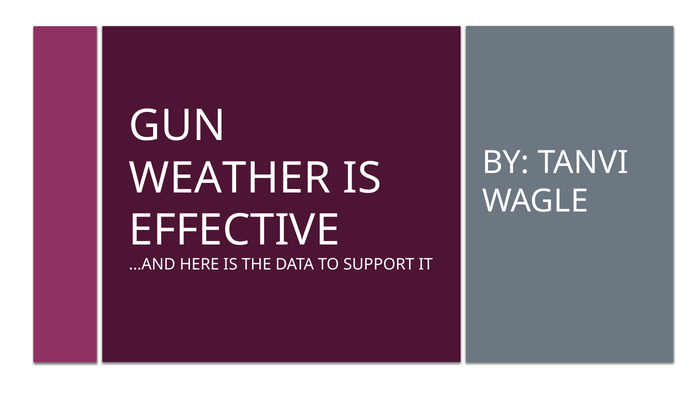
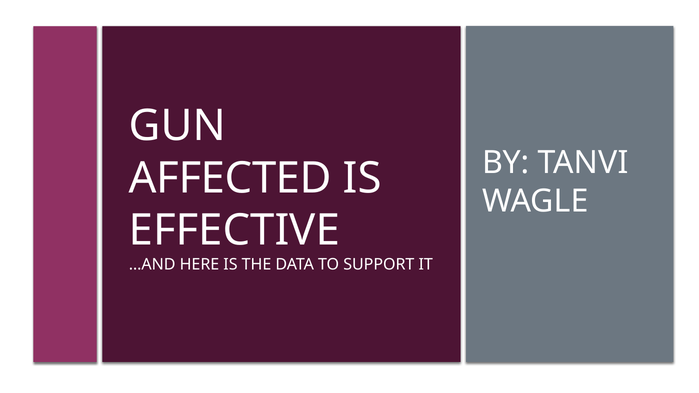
WEATHER: WEATHER -> AFFECTED (230, 178)
